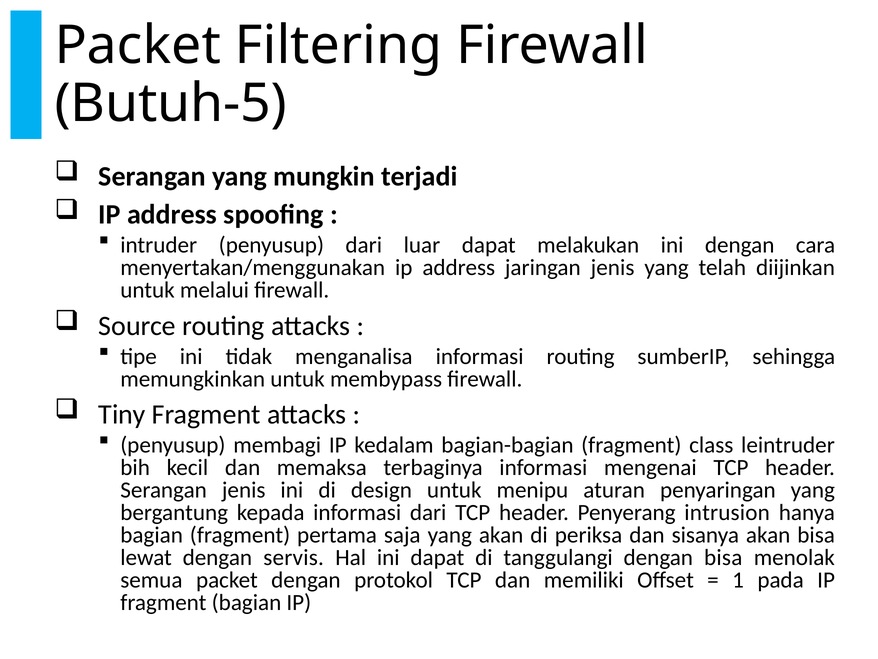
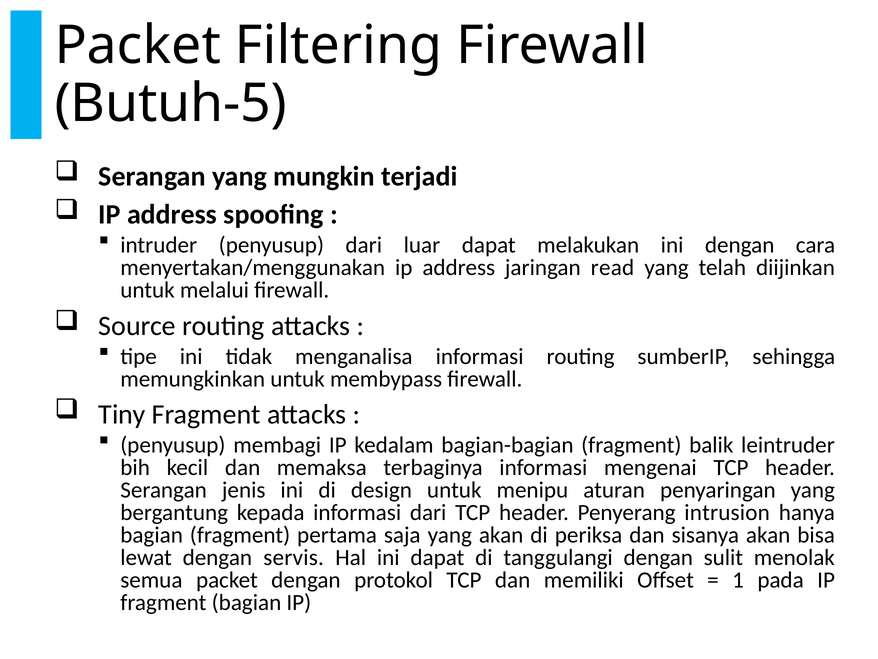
jaringan jenis: jenis -> read (613, 267)
class: class -> balik (711, 445)
dengan bisa: bisa -> sulit (723, 557)
